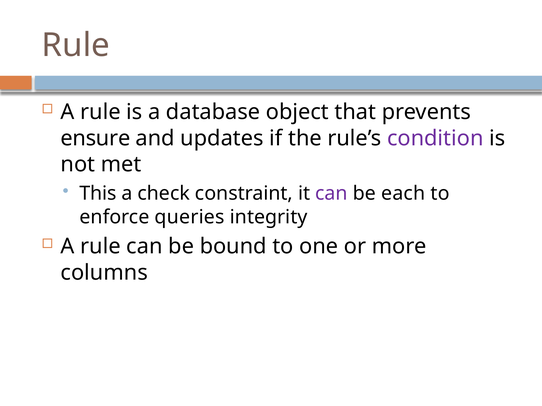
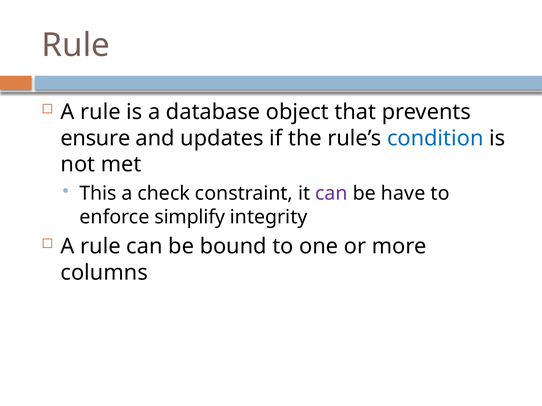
condition colour: purple -> blue (435, 138)
each: each -> have (403, 194)
queries: queries -> simplify (190, 217)
